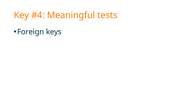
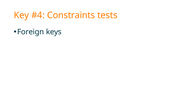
Meaningful: Meaningful -> Constraints (71, 15)
